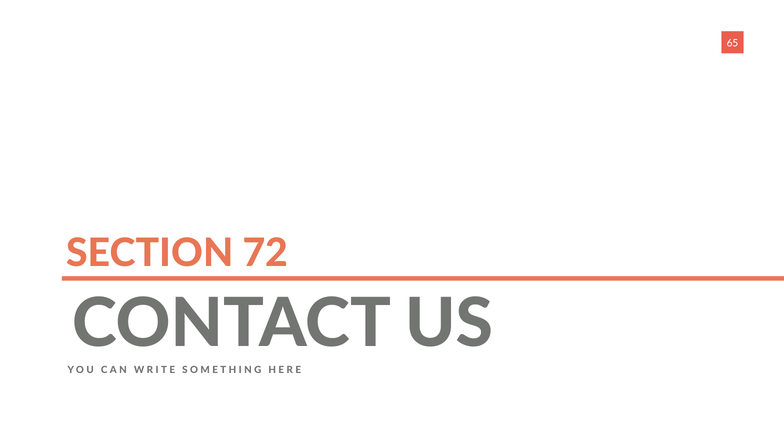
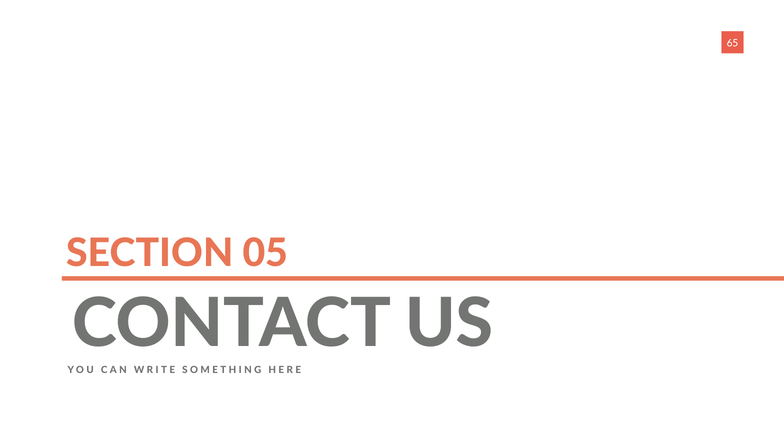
72: 72 -> 05 (265, 253)
